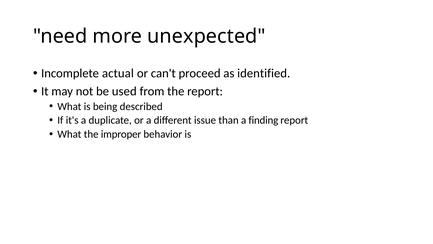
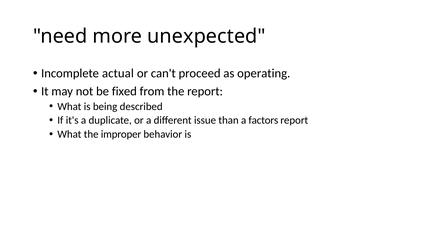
identified: identified -> operating (264, 73)
used: used -> fixed (124, 91)
finding: finding -> factors (263, 120)
